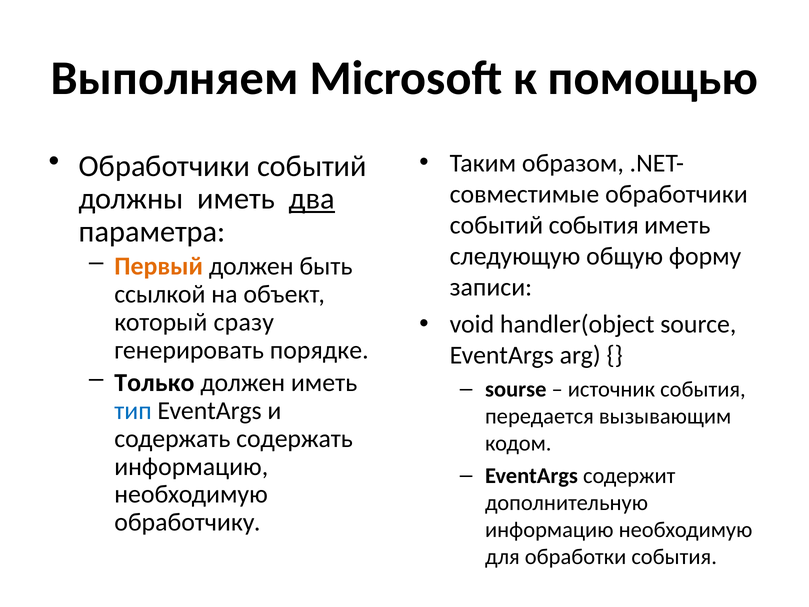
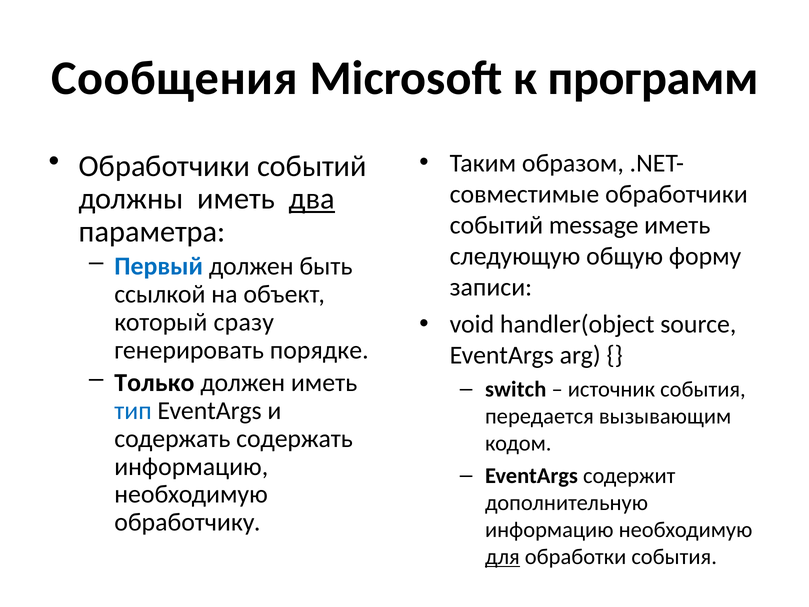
Выполняем: Выполняем -> Сообщения (174, 78)
помощью: помощью -> программ (653, 78)
событий события: события -> message (594, 225)
Первый colour: orange -> blue (159, 266)
sourse: sourse -> switch (516, 389)
для underline: none -> present (502, 557)
